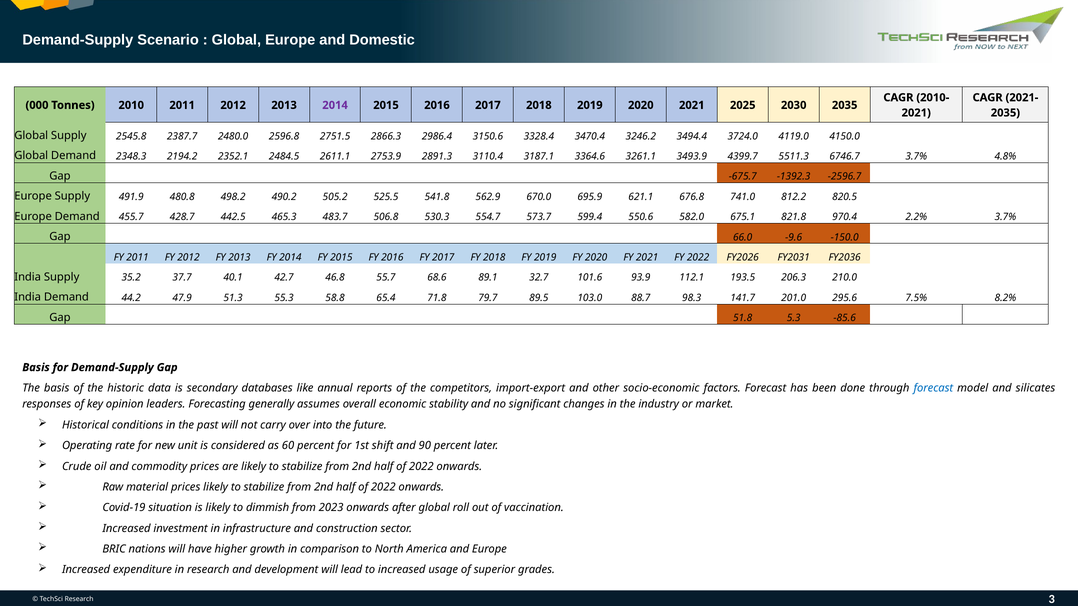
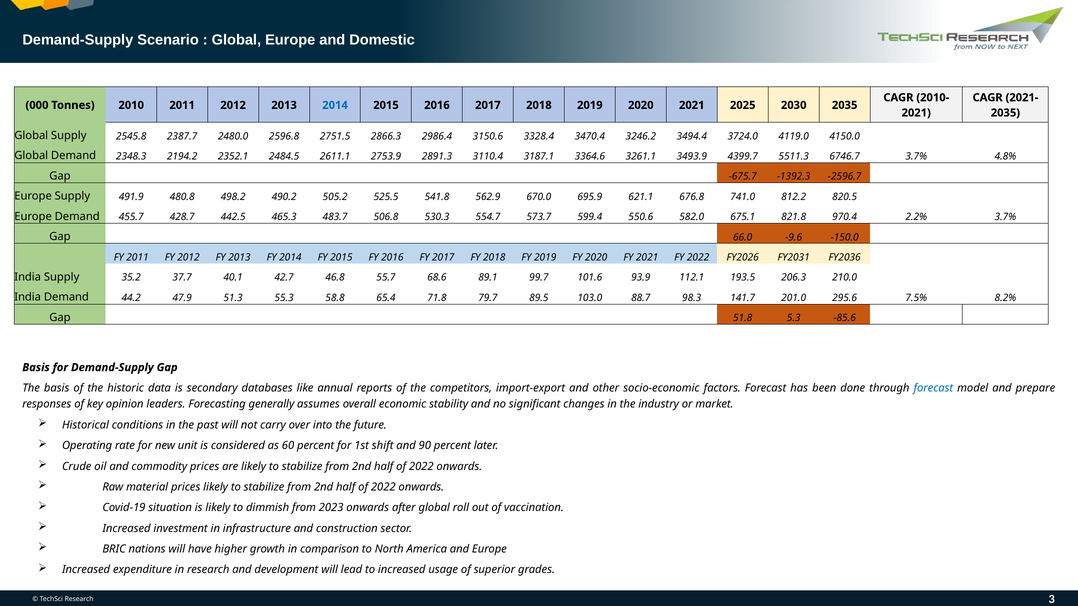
2014 colour: purple -> blue (335, 105)
32.7: 32.7 -> 99.7 (539, 278)
silicates: silicates -> prepare (1036, 388)
